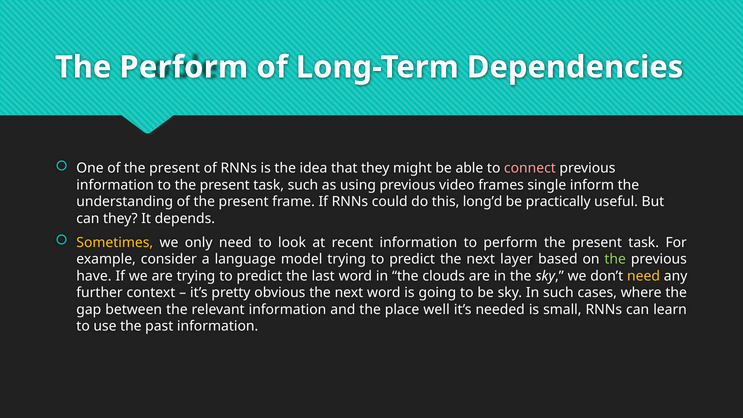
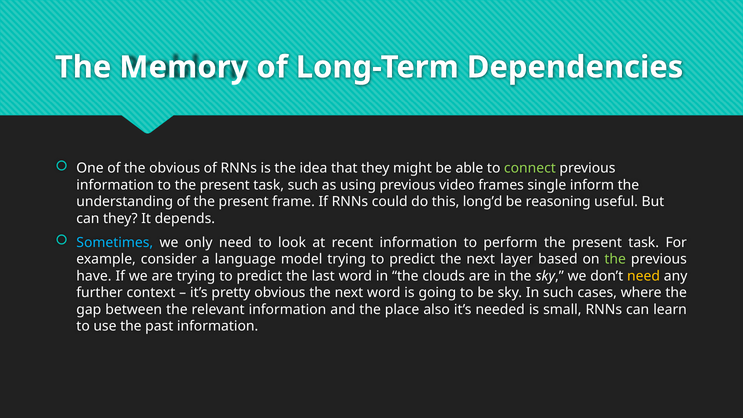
The Perform: Perform -> Memory (184, 67)
One of the present: present -> obvious (175, 168)
connect colour: pink -> light green (530, 168)
practically: practically -> reasoning (558, 202)
Sometimes colour: yellow -> light blue (115, 243)
well: well -> also (437, 309)
